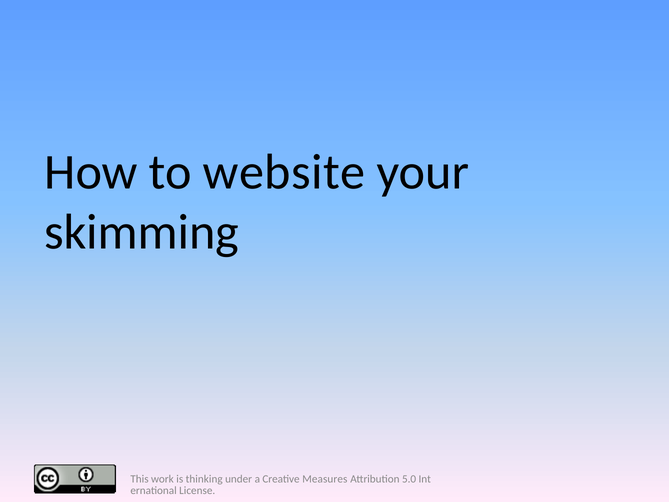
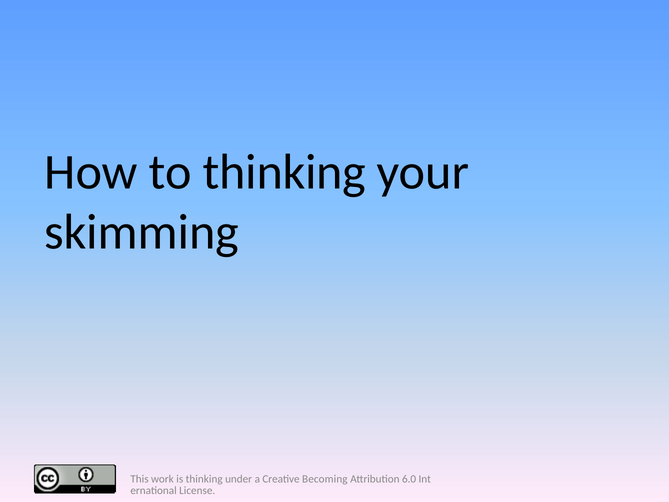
to website: website -> thinking (284, 172)
Measures: Measures -> Becoming (325, 479)
5.0: 5.0 -> 6.0 (409, 479)
